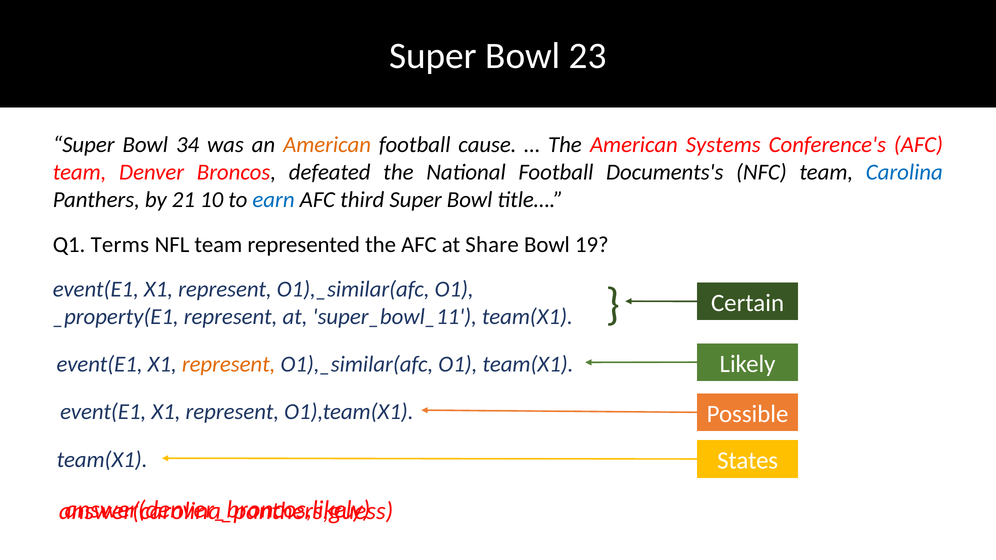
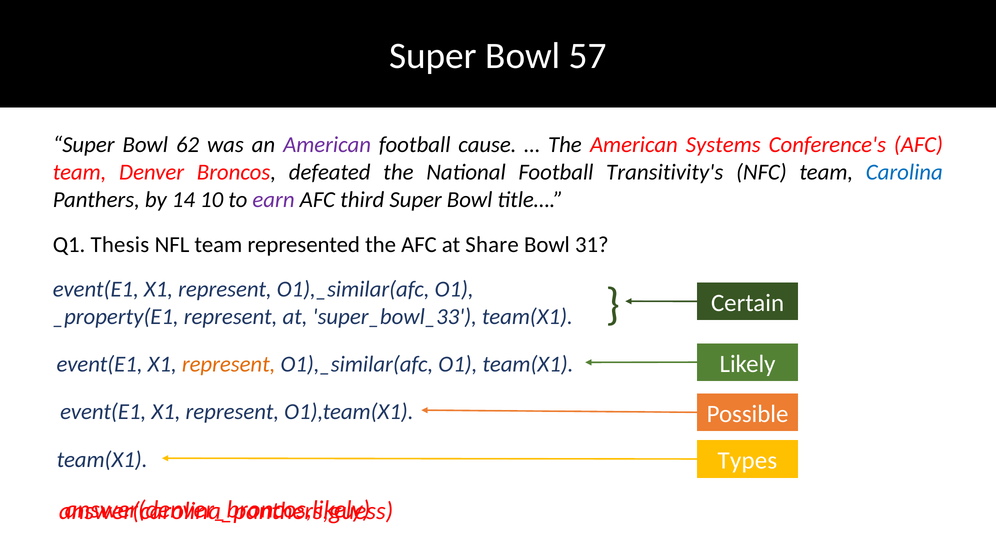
23: 23 -> 57 (588, 56)
34: 34 -> 62 (188, 145)
American colour: orange -> purple (327, 145)
Documents's: Documents's -> Transitivity's (665, 172)
21: 21 -> 14 (183, 200)
earn colour: blue -> purple (274, 200)
Terms: Terms -> Thesis (120, 245)
19: 19 -> 31 (592, 245)
super_bowl_11: super_bowl_11 -> super_bowl_33 (395, 317)
States: States -> Types (747, 461)
